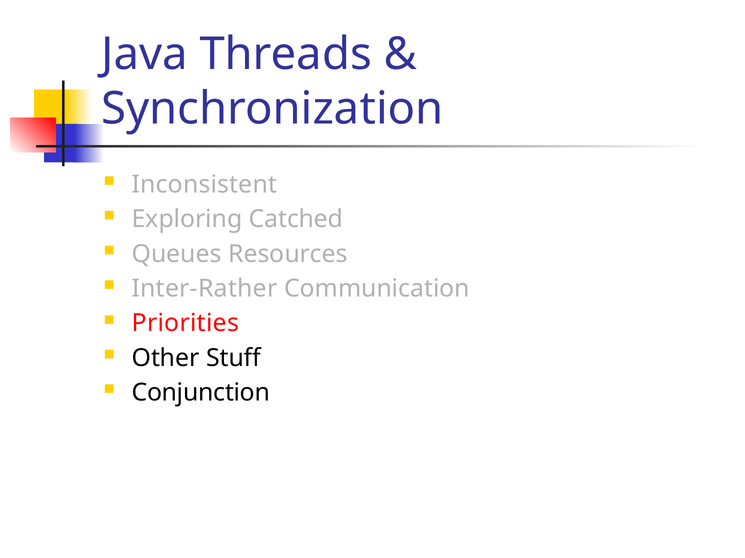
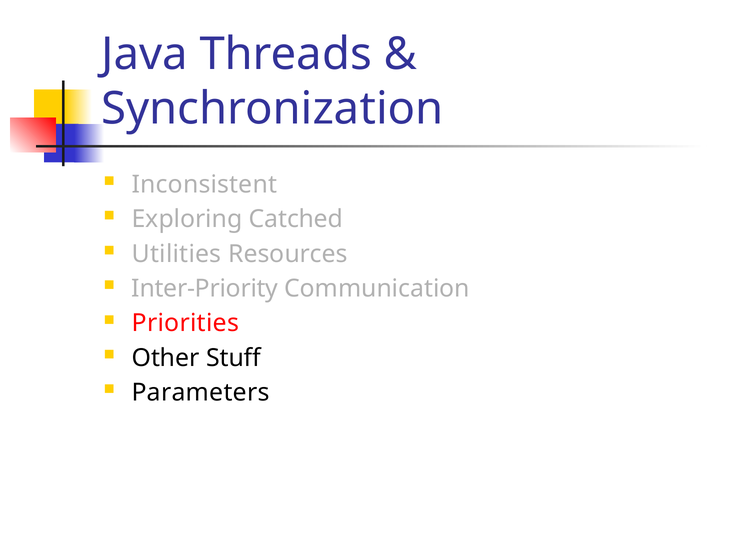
Queues: Queues -> Utilities (177, 254)
Inter-Rather: Inter-Rather -> Inter-Priority (205, 289)
Conjunction: Conjunction -> Parameters (201, 393)
